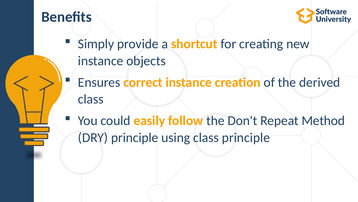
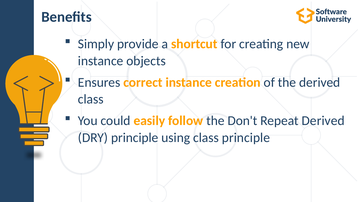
Repeat Method: Method -> Derived (323, 120)
